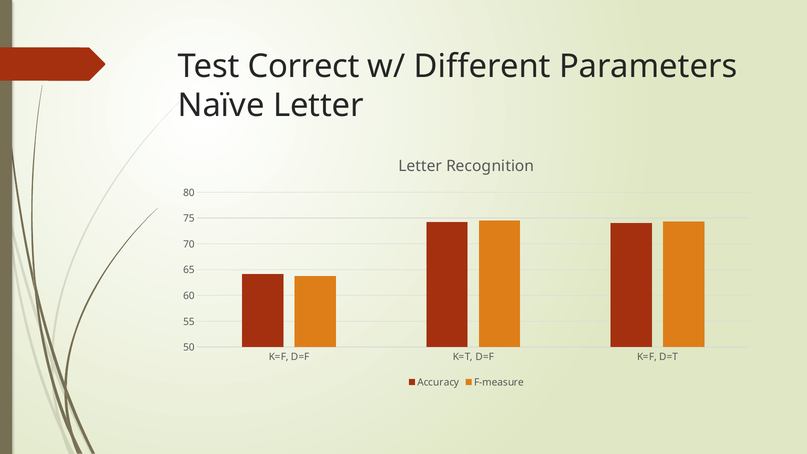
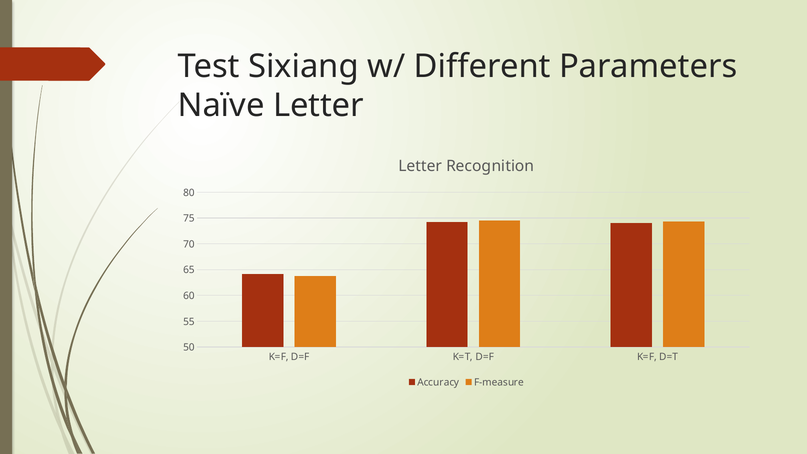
Correct: Correct -> Sixiang (303, 66)
